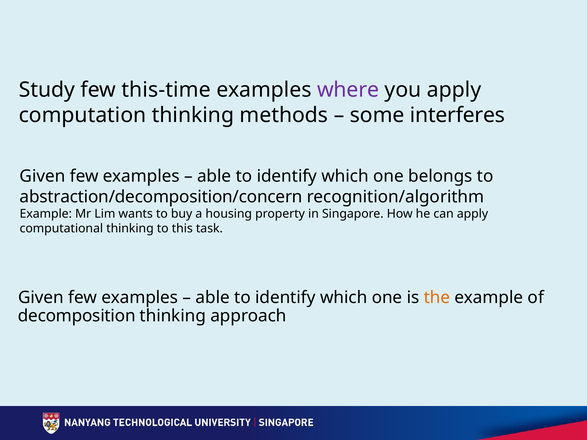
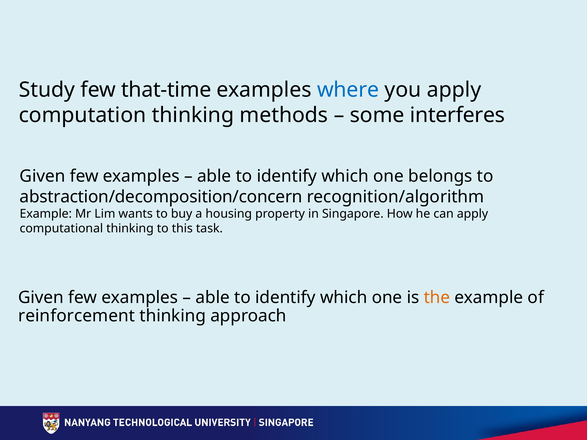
this-time: this-time -> that-time (166, 90)
where colour: purple -> blue (348, 90)
decomposition: decomposition -> reinforcement (77, 316)
